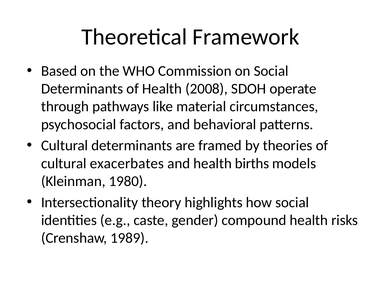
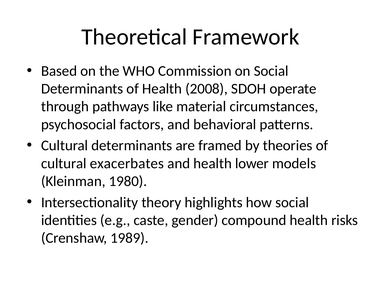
births: births -> lower (252, 163)
